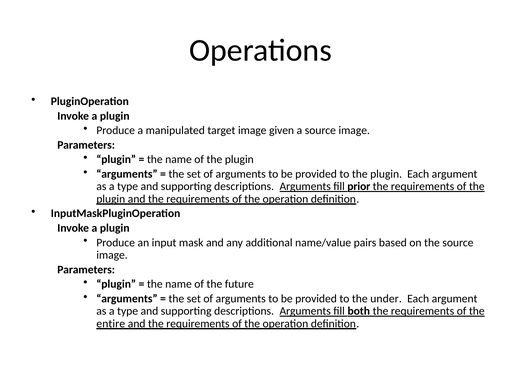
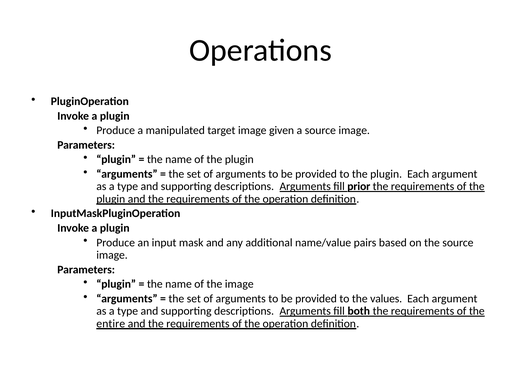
the future: future -> image (239, 285)
under: under -> values (386, 299)
